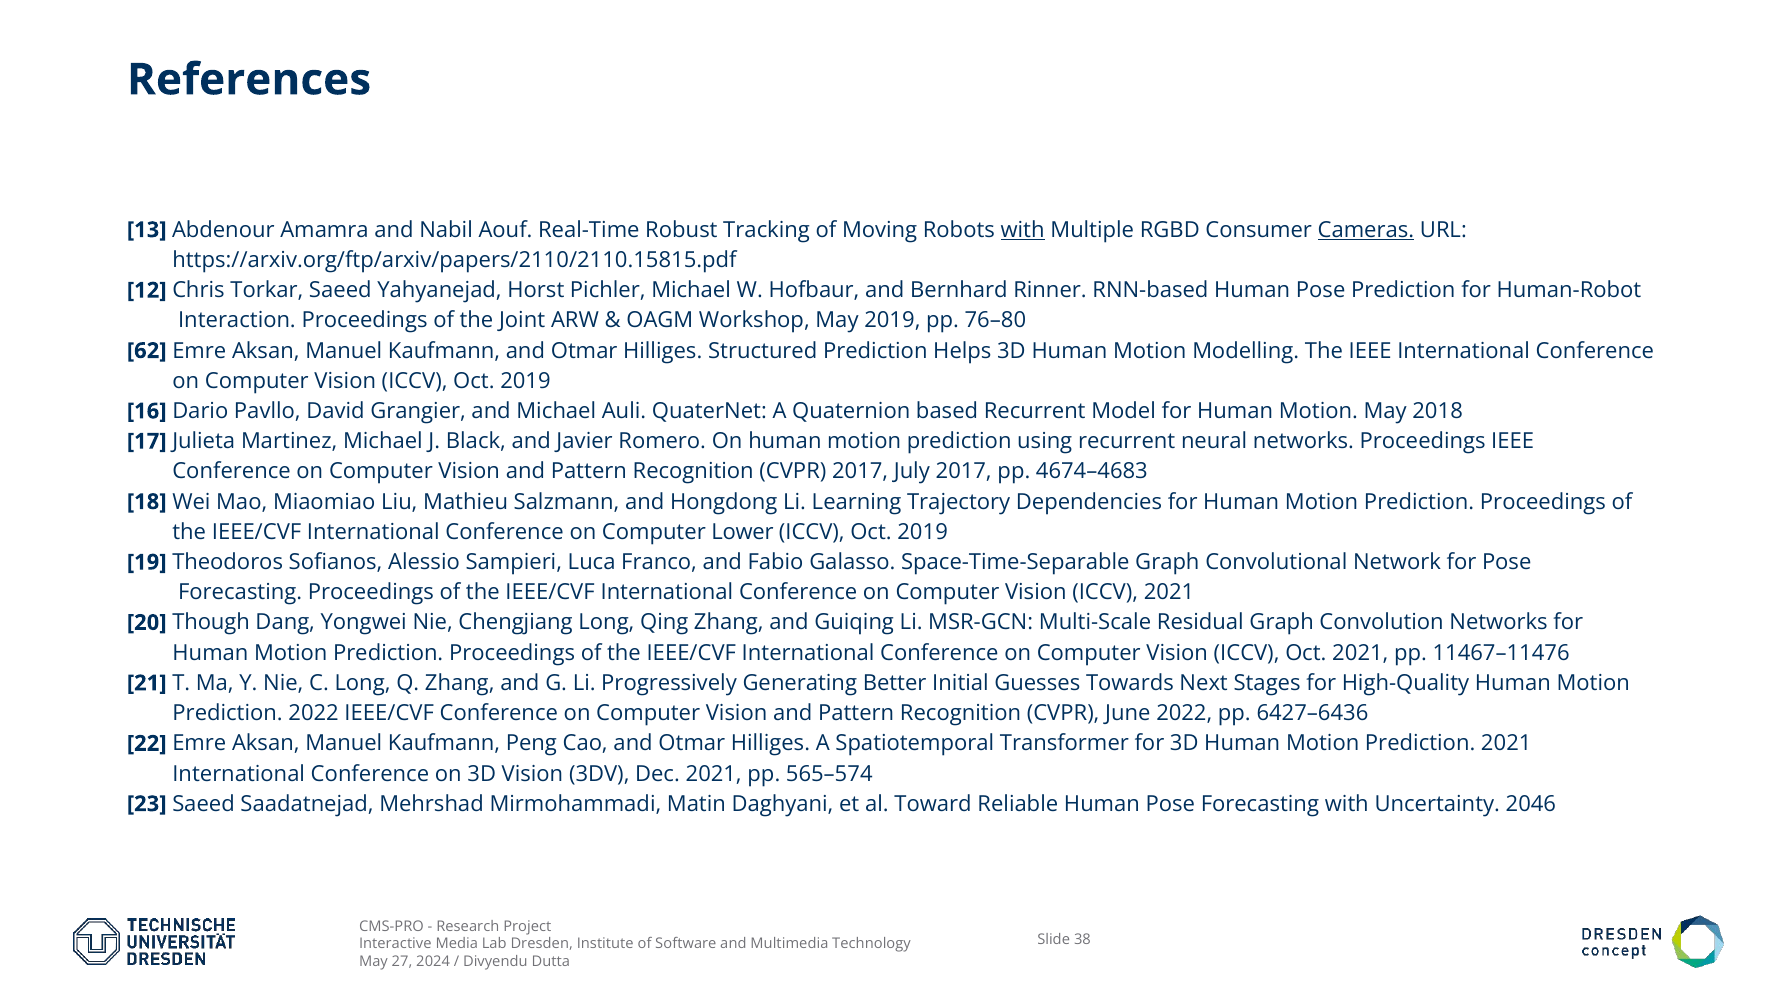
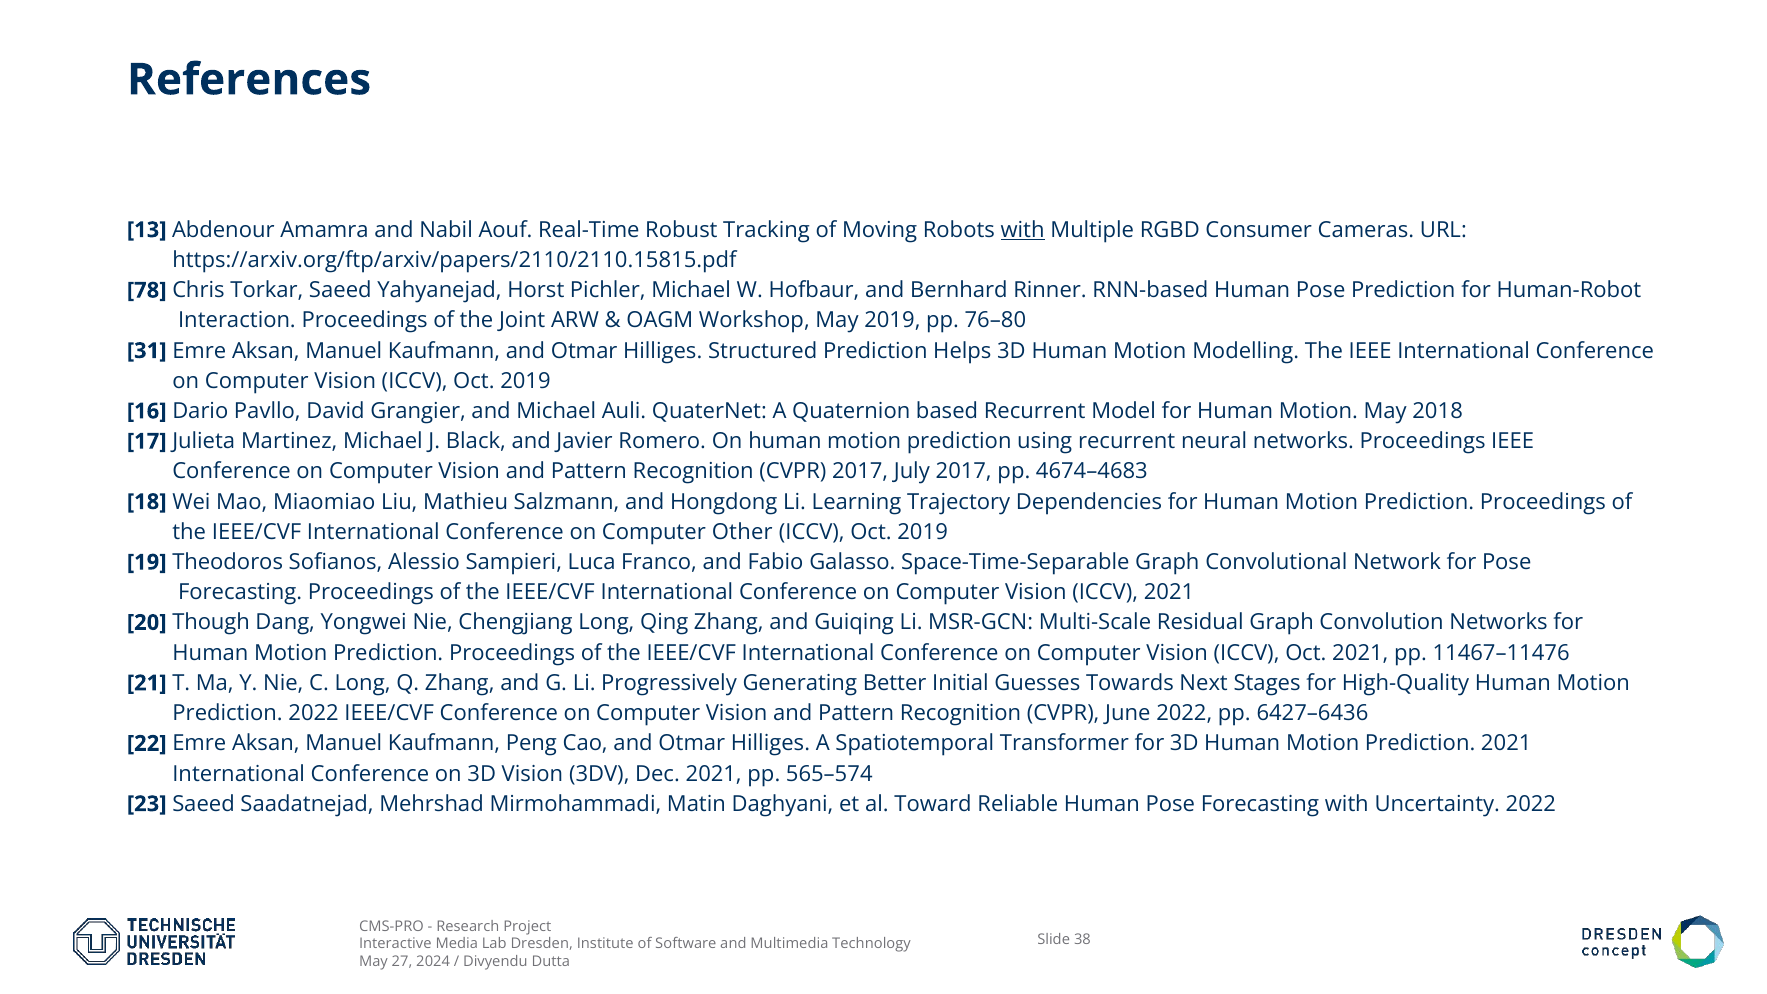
Cameras underline: present -> none (1366, 230)
12: 12 -> 78 (147, 290)
62: 62 -> 31 (147, 351)
Lower: Lower -> Other (742, 532)
Uncertainty 2046: 2046 -> 2022 (1531, 804)
